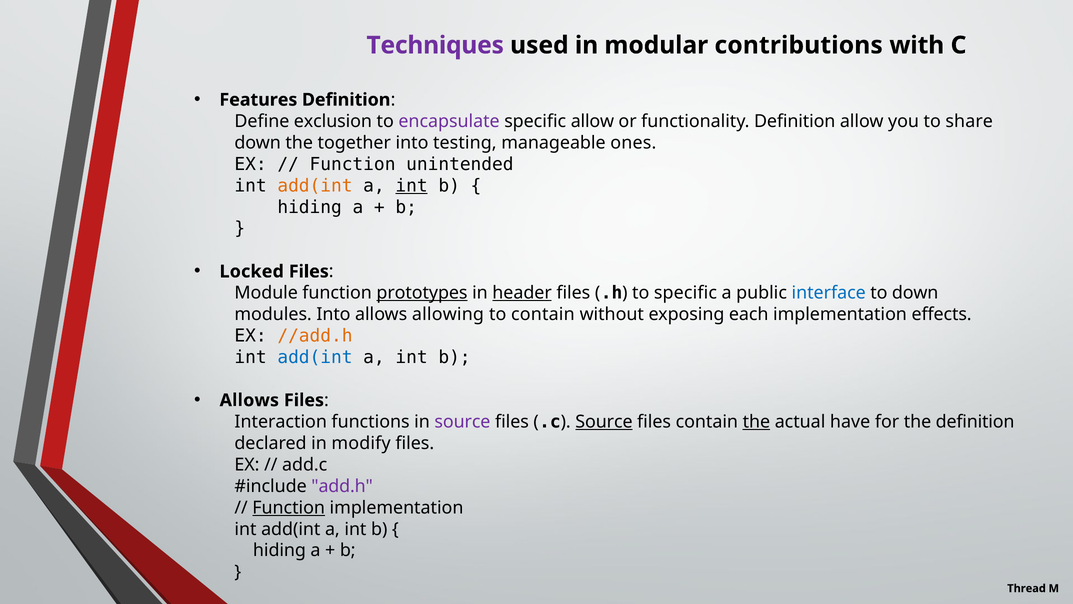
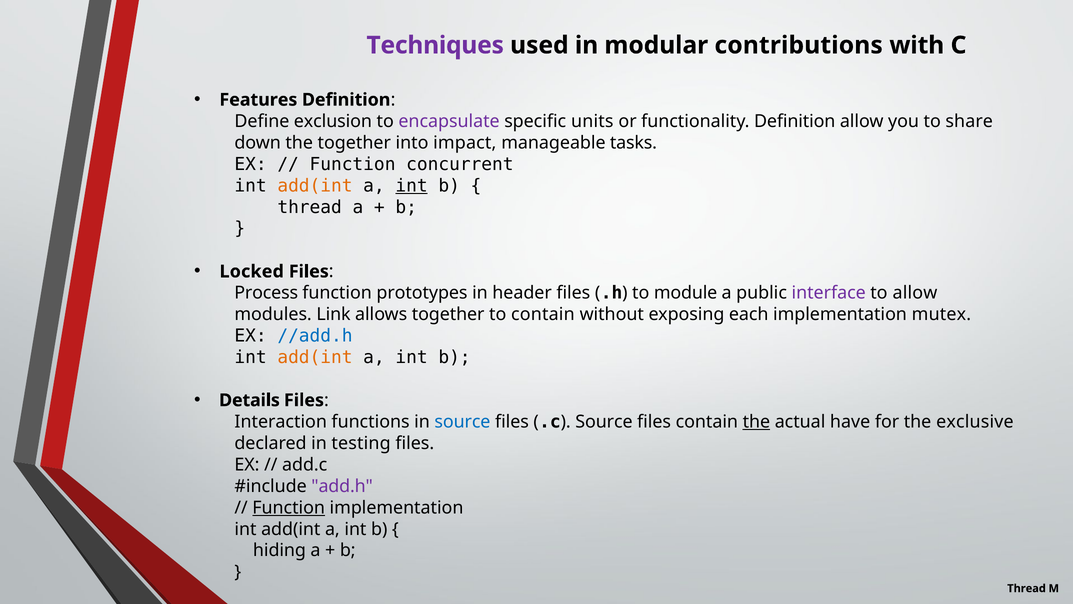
specific allow: allow -> units (592, 121)
testing: testing -> impact (465, 143)
ones: ones -> tasks (633, 143)
unintended: unintended -> concurrent (460, 164)
hiding: hiding -> thread (310, 207)
Module: Module -> Process (266, 293)
prototypes underline: present -> none (422, 293)
header underline: present -> none (522, 293)
to specific: specific -> module (686, 293)
interface colour: blue -> purple (829, 293)
to down: down -> allow (915, 293)
modules Into: Into -> Link (334, 314)
allows allowing: allowing -> together (448, 314)
effects: effects -> mutex (941, 314)
//add.h colour: orange -> blue (315, 336)
add(int colour: blue -> orange (315, 357)
Allows: Allows -> Details (249, 400)
source colour: purple -> blue (462, 421)
Source underline: present -> none (604, 421)
the definition: definition -> exclusive (975, 421)
modify: modify -> testing (361, 443)
